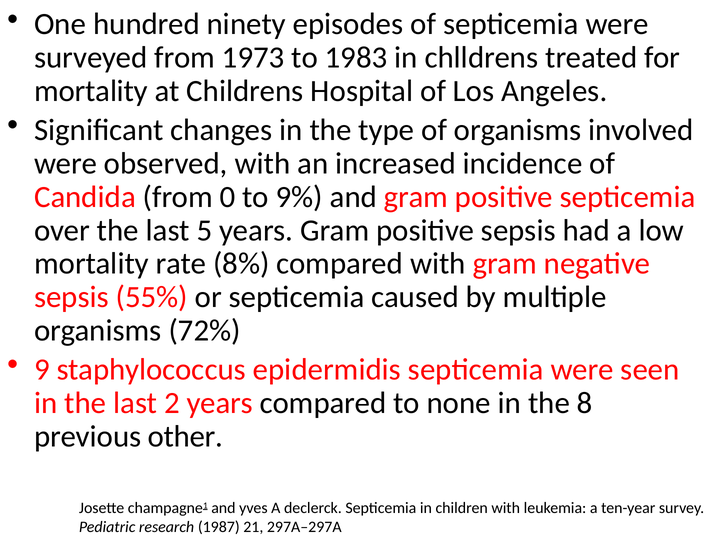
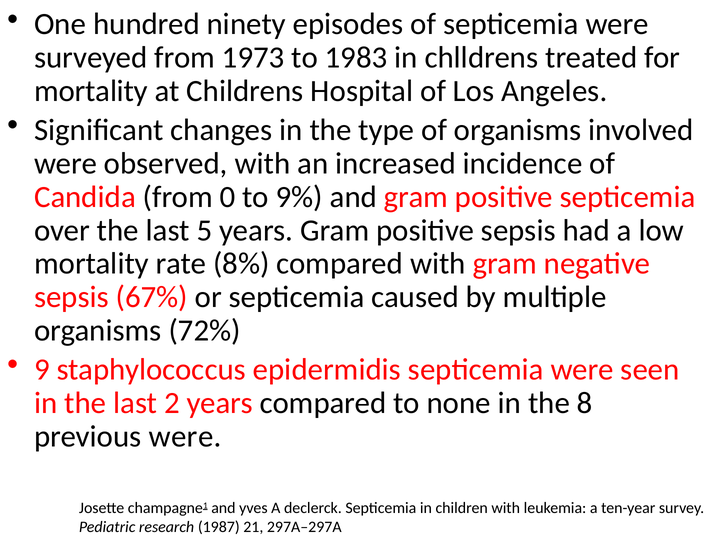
55%: 55% -> 67% (152, 297)
previous other: other -> were (185, 437)
